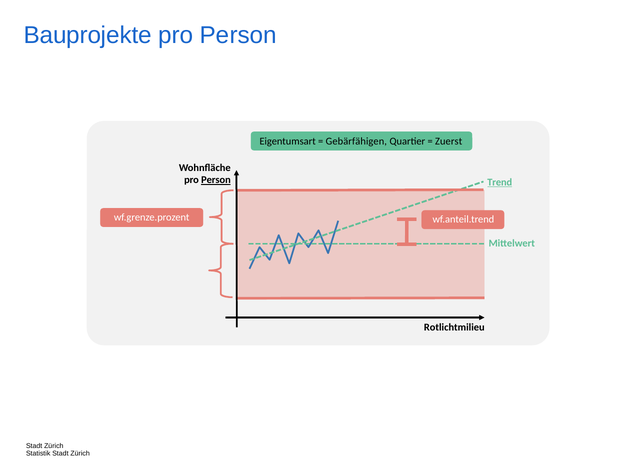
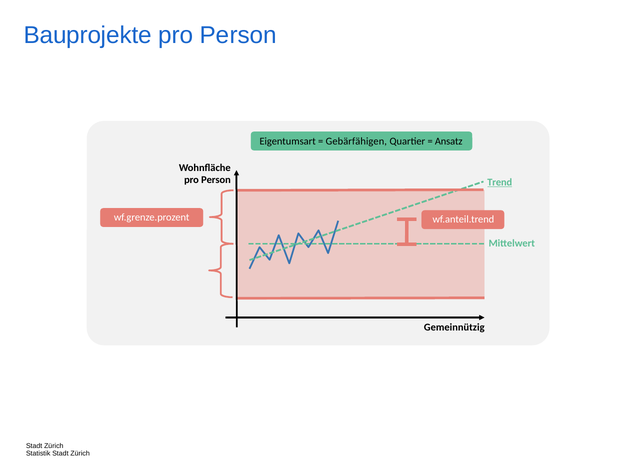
Zuerst: Zuerst -> Ansatz (449, 142)
Person underline: present -> none (216, 180)
Rotlichtmilieu: Rotlichtmilieu -> Gemeinnützig (454, 328)
